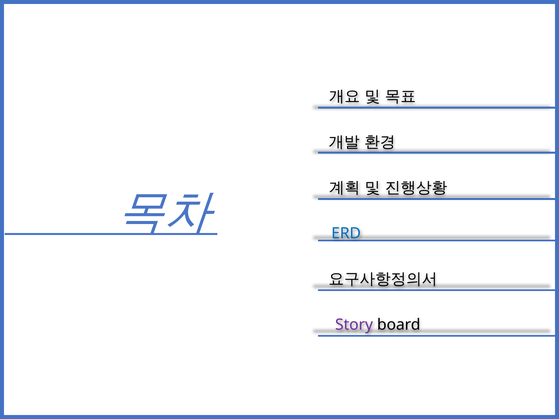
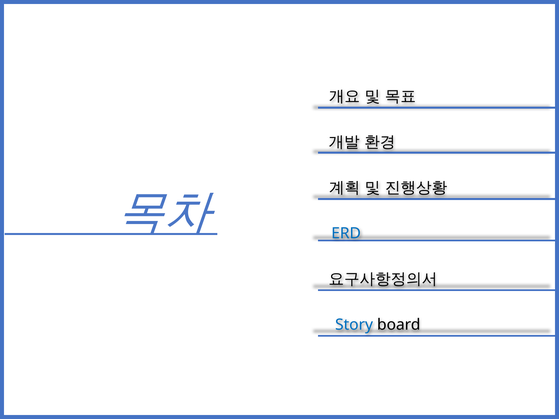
Story colour: purple -> blue (354, 325)
